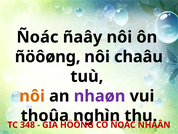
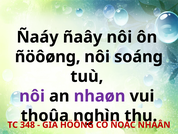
Ñoác: Ñoác -> Ñaáy (38, 37)
chaâu: chaâu -> soáng (139, 57)
nôi colour: orange -> purple (32, 96)
